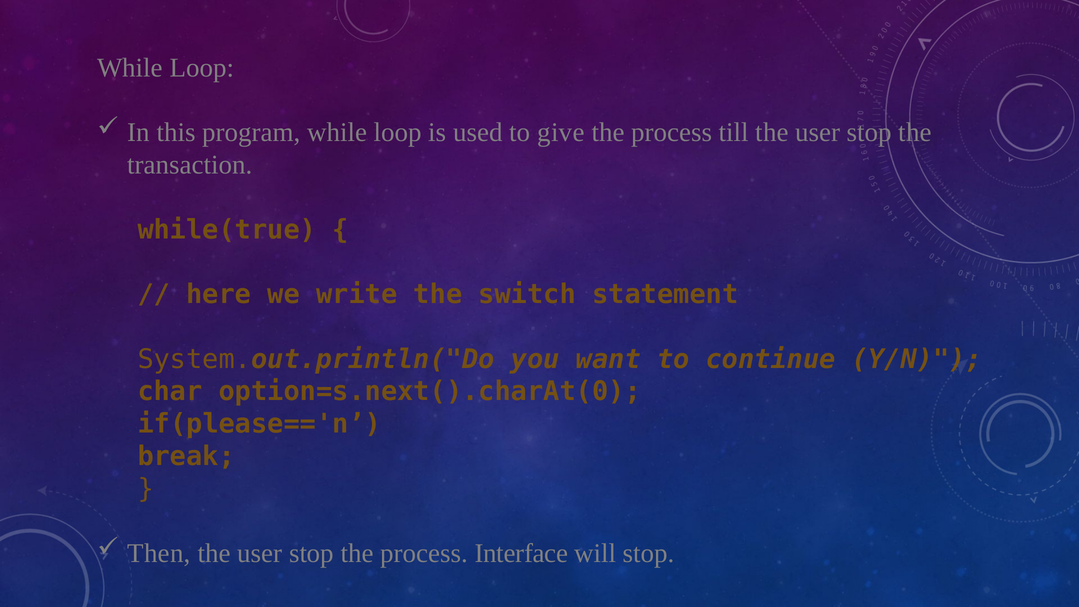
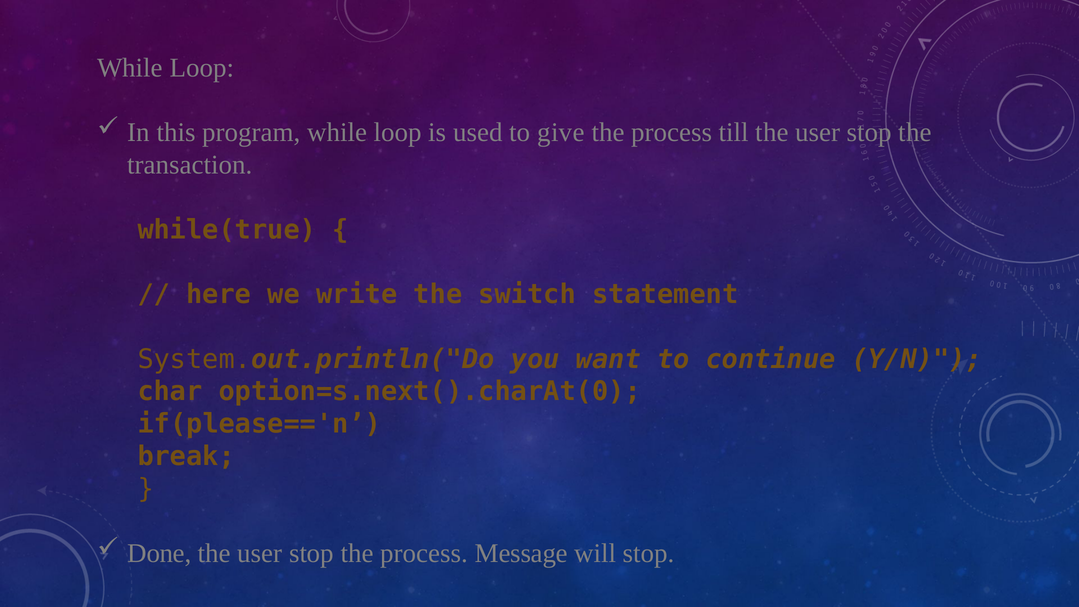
Then: Then -> Done (159, 553)
Interface: Interface -> Message (521, 553)
